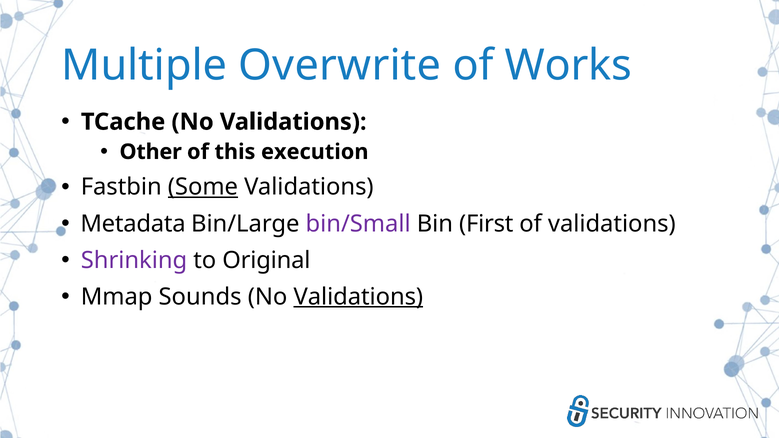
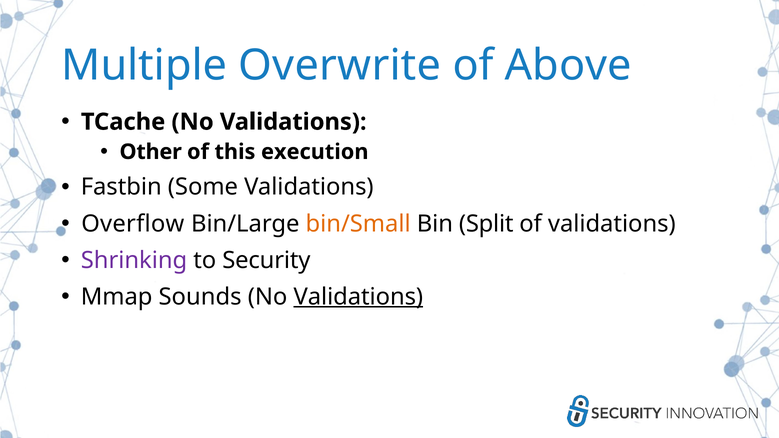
Works: Works -> Above (568, 65)
Some underline: present -> none (203, 187)
Metadata: Metadata -> Overflow (133, 224)
bin/Small colour: purple -> orange (358, 224)
First: First -> Split (486, 224)
Original: Original -> Security (266, 260)
